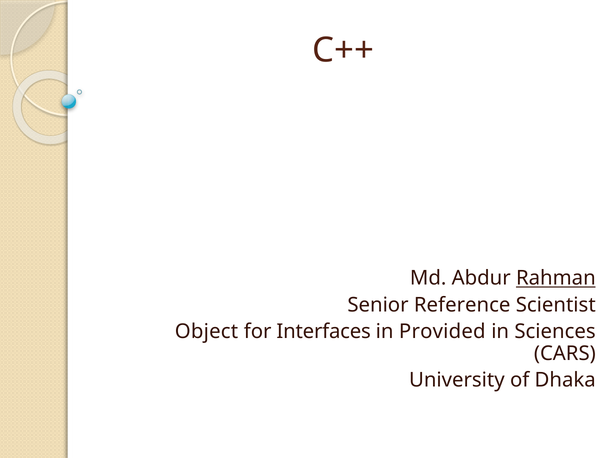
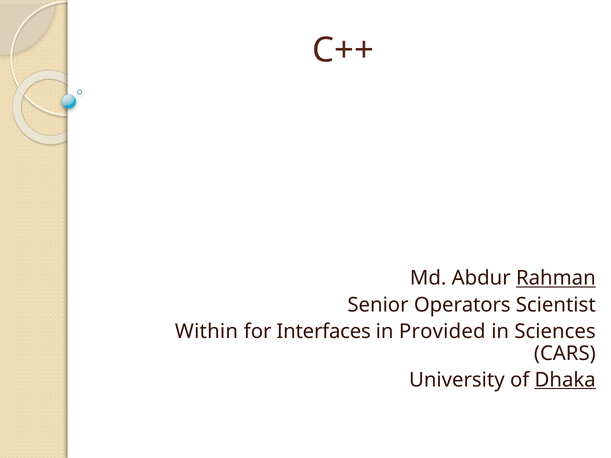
Reference: Reference -> Operators (462, 305)
Object: Object -> Within (207, 332)
Dhaka underline: none -> present (565, 380)
